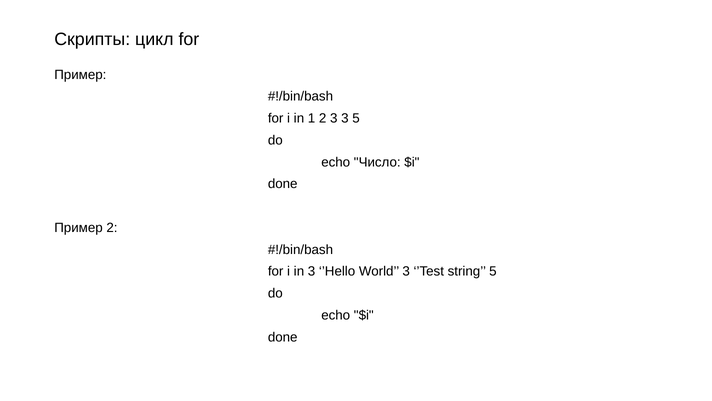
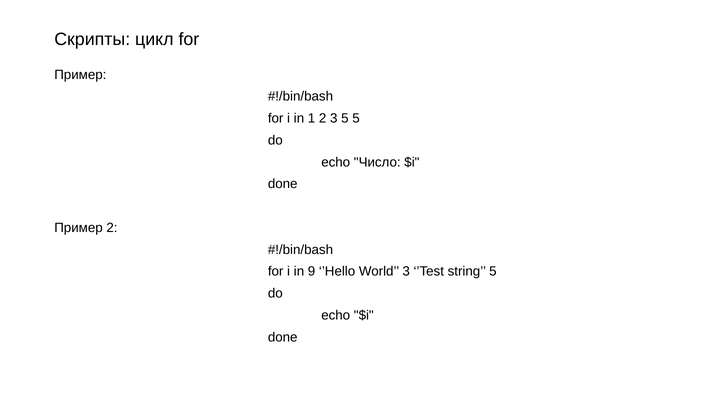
3 3: 3 -> 5 (345, 118)
in 3: 3 -> 9 (312, 271)
